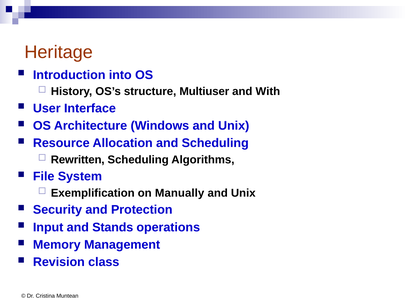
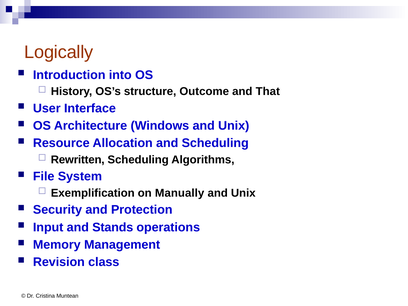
Heritage: Heritage -> Logically (59, 52)
Multiuser: Multiuser -> Outcome (204, 91)
With: With -> That (268, 91)
